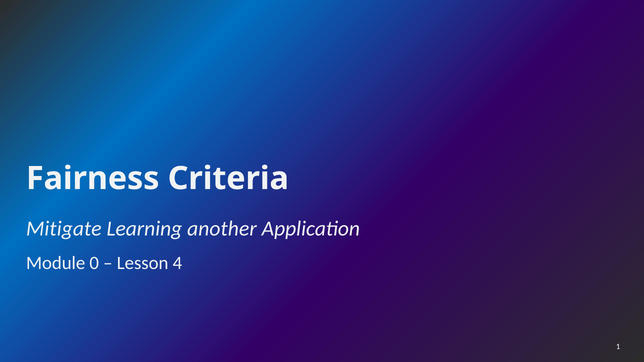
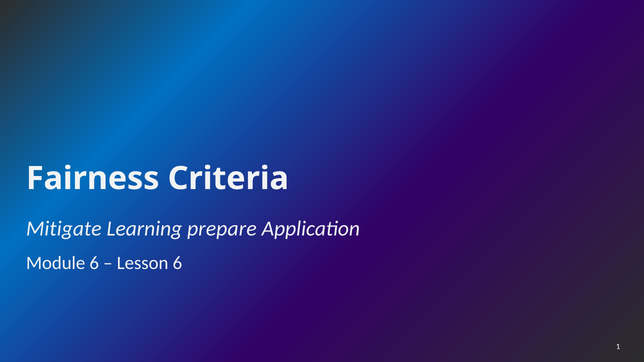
another: another -> prepare (222, 229)
Module 0: 0 -> 6 (94, 263)
Lesson 4: 4 -> 6 (177, 263)
